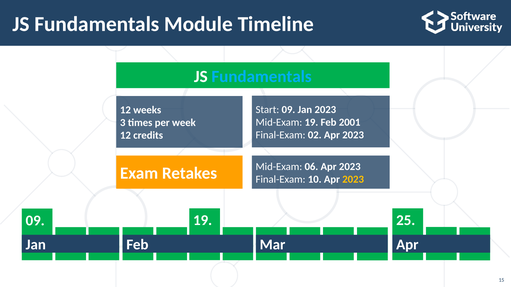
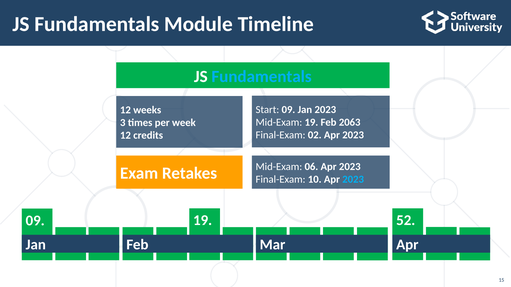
2001: 2001 -> 2063 (350, 122)
2023 colour: yellow -> light blue (353, 180)
25: 25 -> 52 (406, 221)
